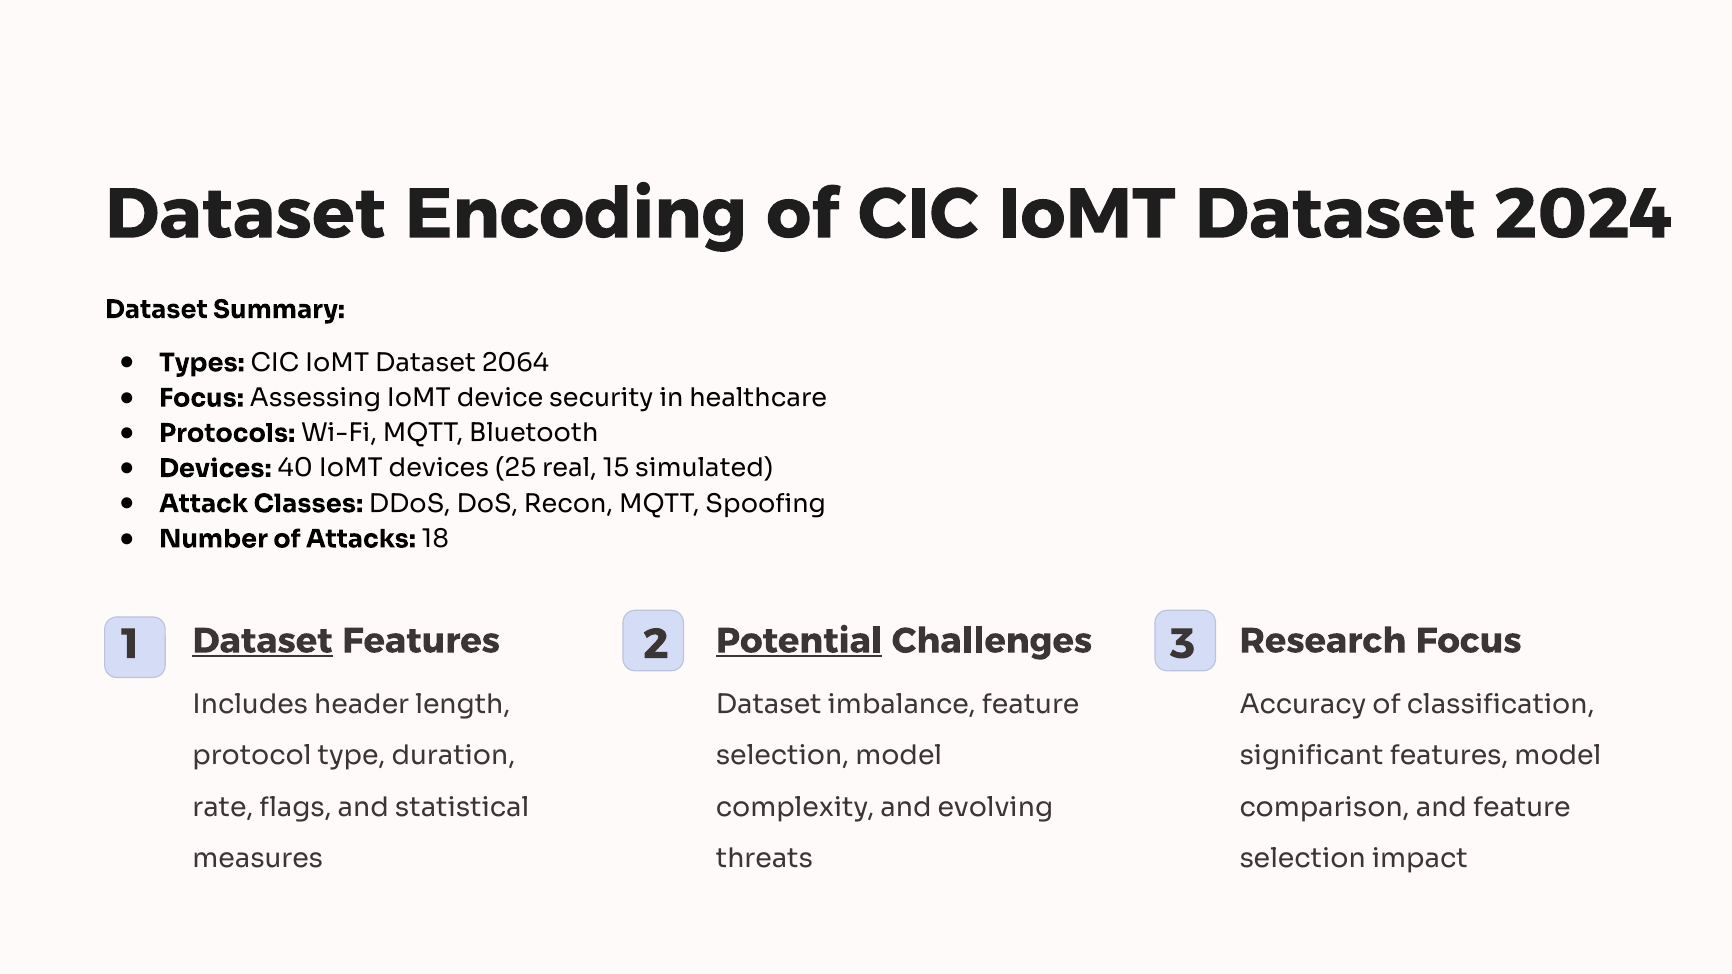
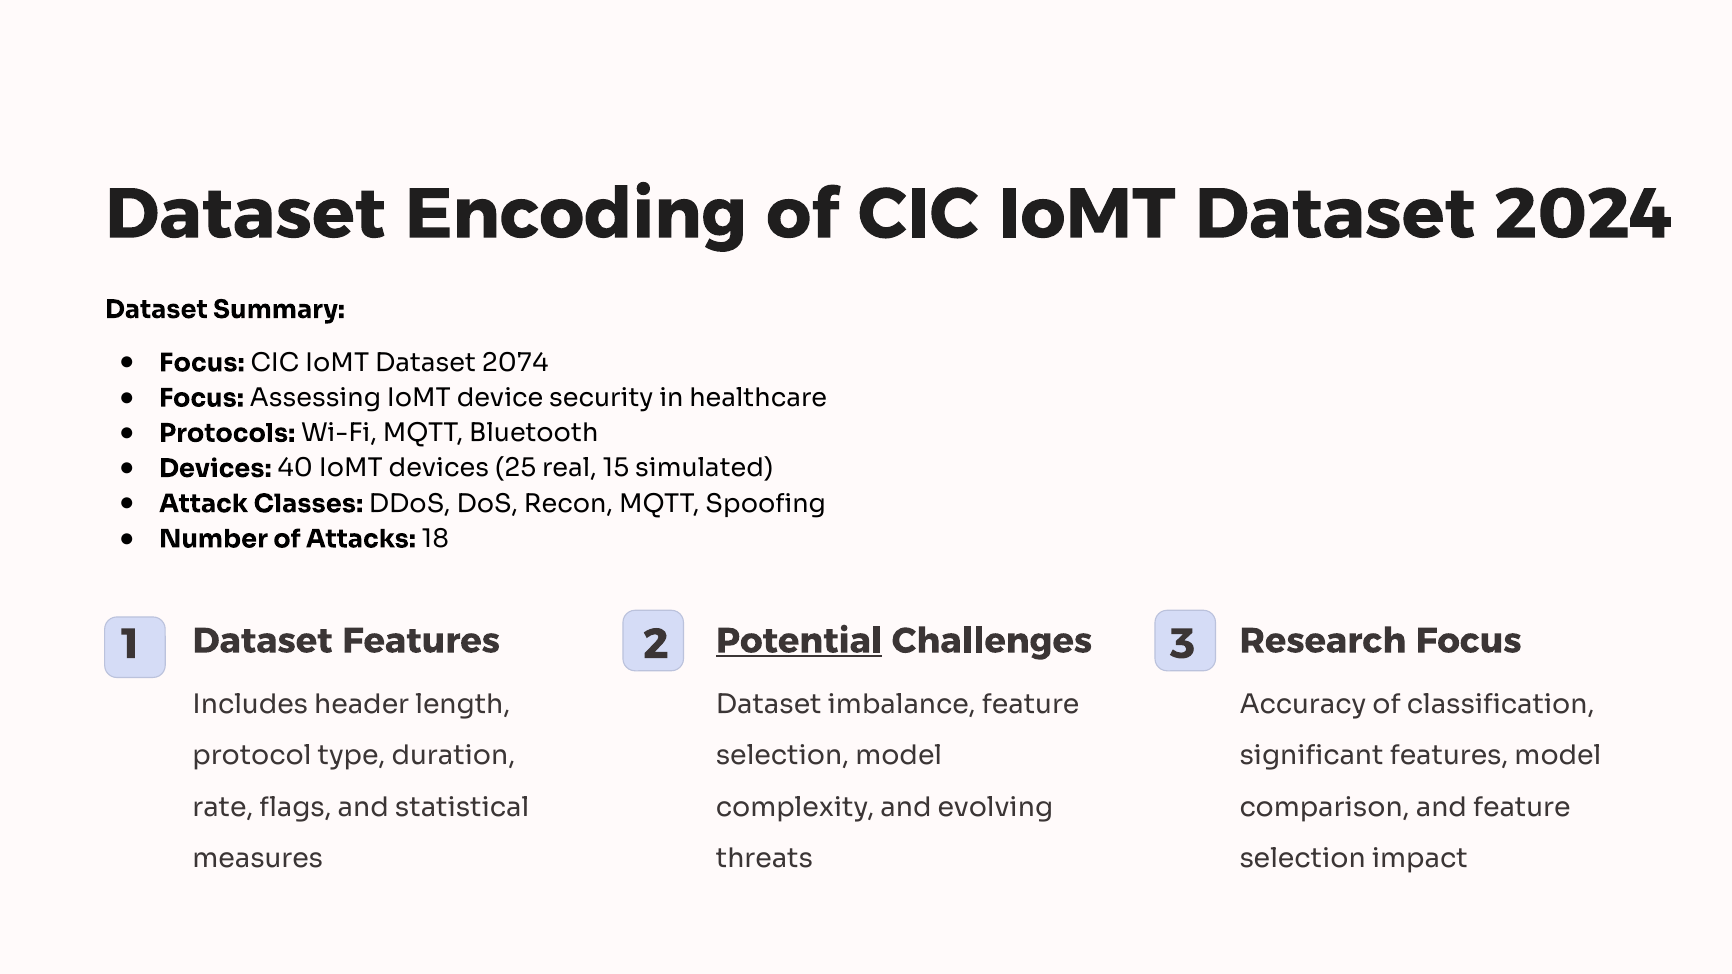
Types: Types -> Focus (202, 363)
2064: 2064 -> 2074 (515, 363)
Dataset underline: present -> none (263, 641)
